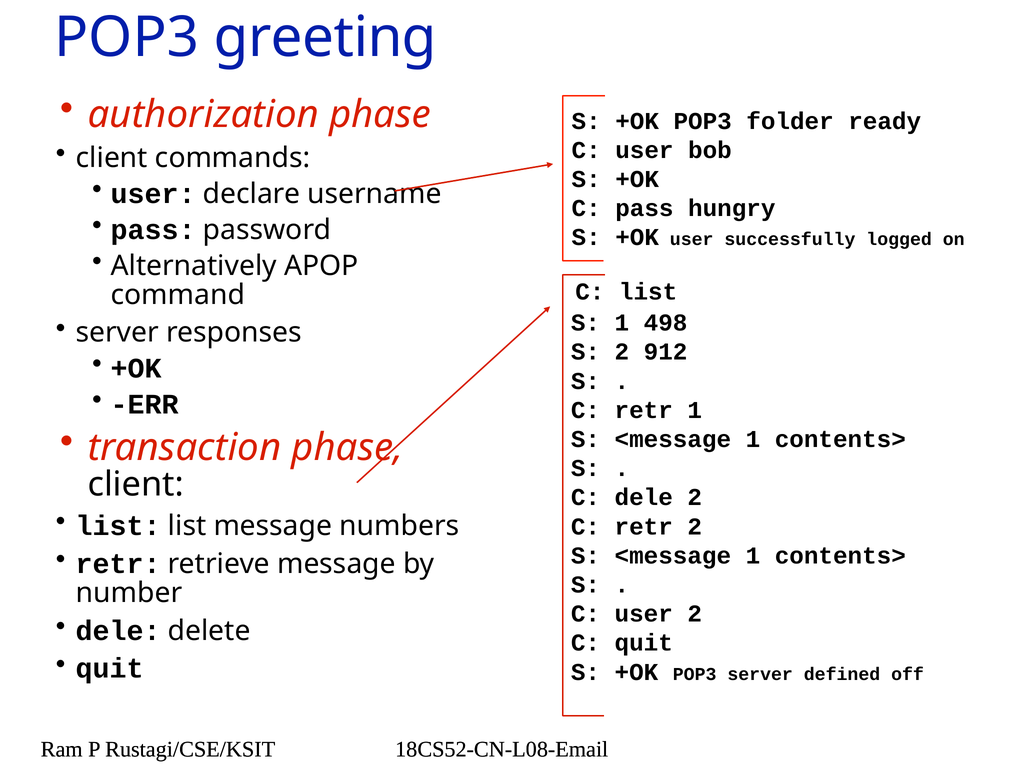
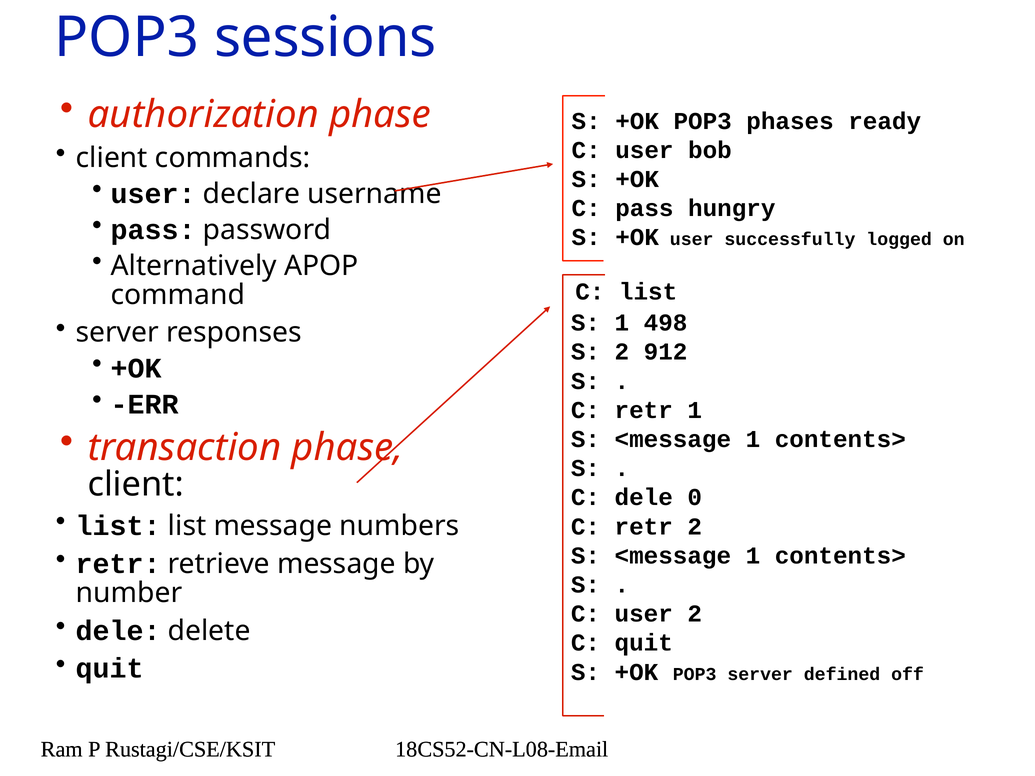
greeting: greeting -> sessions (325, 37)
folder: folder -> phases (790, 121)
dele 2: 2 -> 0 (695, 498)
